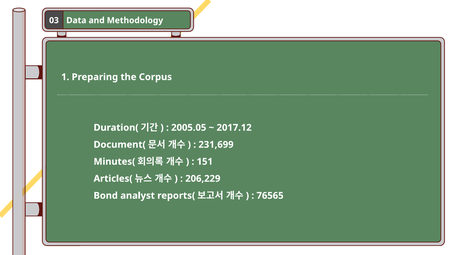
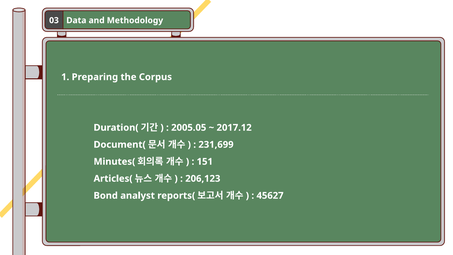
206,229: 206,229 -> 206,123 (203, 178)
76565: 76565 -> 45627 (270, 195)
